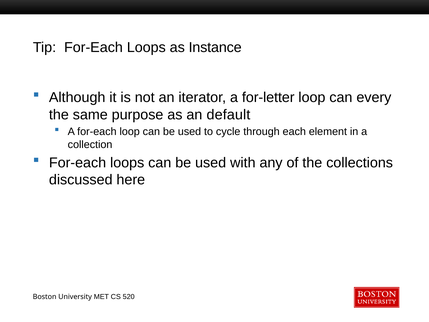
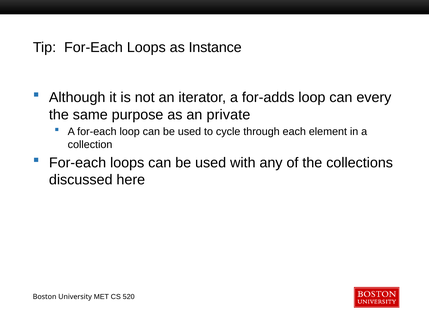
for-letter: for-letter -> for-adds (268, 98)
default: default -> private (228, 115)
